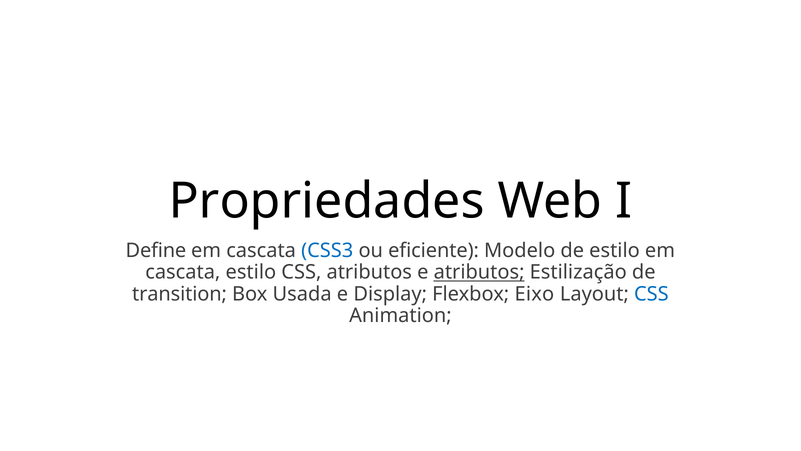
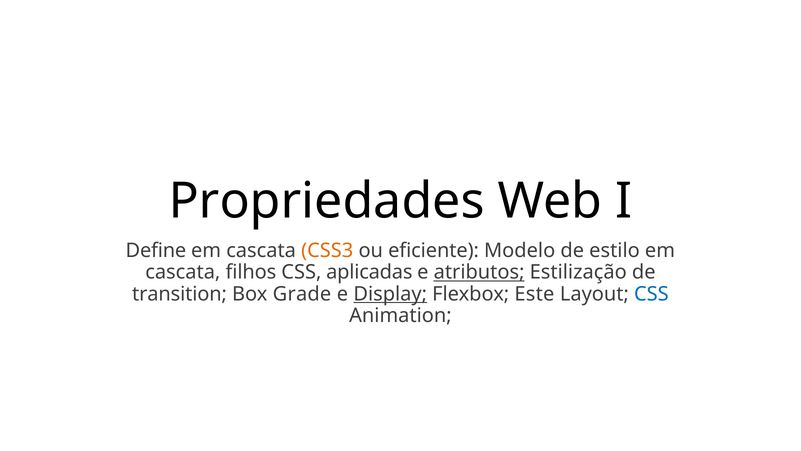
CSS3 colour: blue -> orange (327, 250)
cascata estilo: estilo -> filhos (251, 272)
CSS atributos: atributos -> aplicadas (369, 272)
Usada: Usada -> Grade (302, 294)
Display underline: none -> present (390, 294)
Eixo: Eixo -> Este (534, 294)
